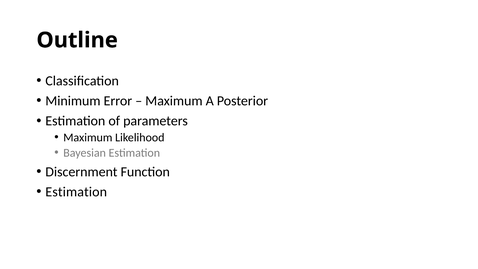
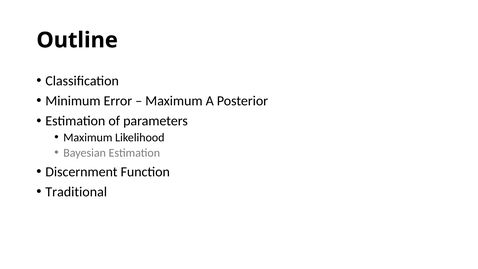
Estimation: Estimation -> Traditional (76, 192)
